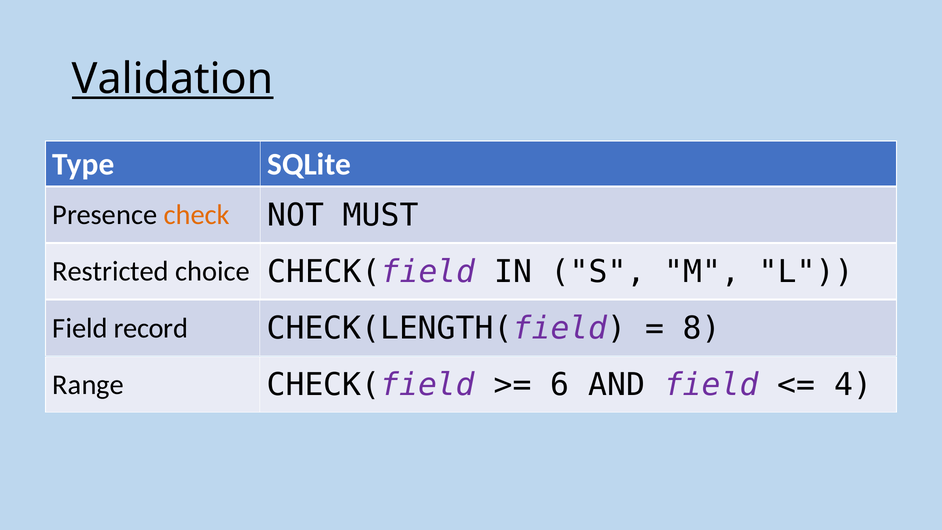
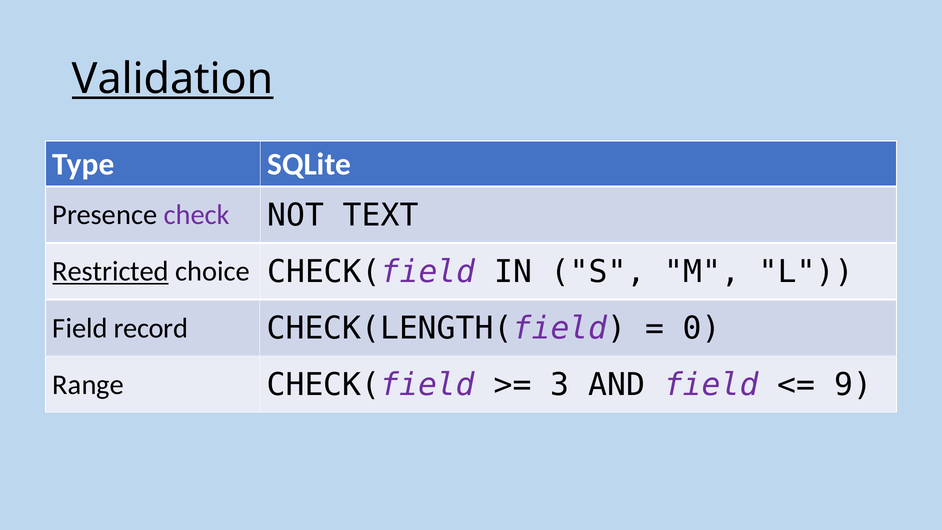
check colour: orange -> purple (197, 215)
MUST: MUST -> TEXT (381, 215)
Restricted underline: none -> present (111, 272)
8: 8 -> 0 (702, 328)
6: 6 -> 3 (560, 385)
4: 4 -> 9 (853, 385)
